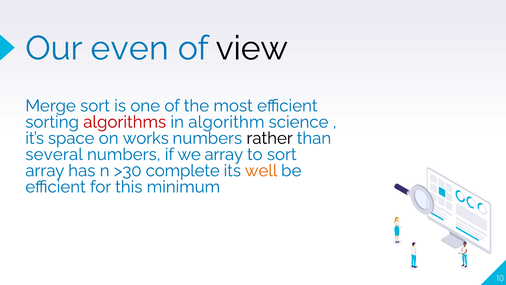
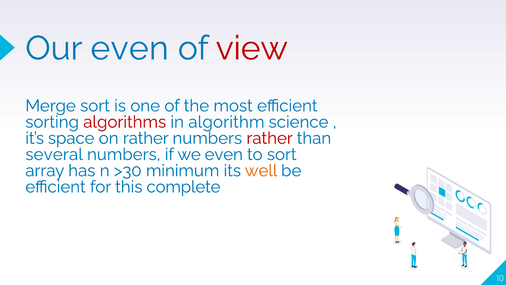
view colour: black -> red (252, 48)
on works: works -> rather (146, 138)
rather colour: black -> red (270, 138)
we array: array -> even (224, 154)
complete: complete -> minimum (183, 170)
minimum: minimum -> complete (183, 187)
